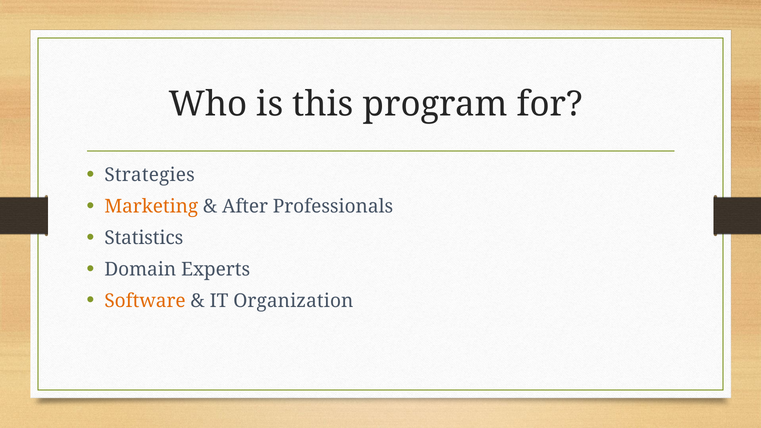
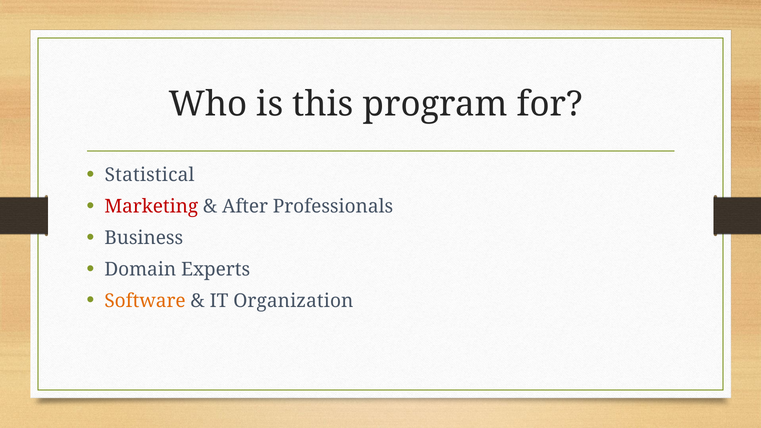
Strategies: Strategies -> Statistical (150, 175)
Marketing colour: orange -> red (151, 207)
Statistics: Statistics -> Business (144, 238)
